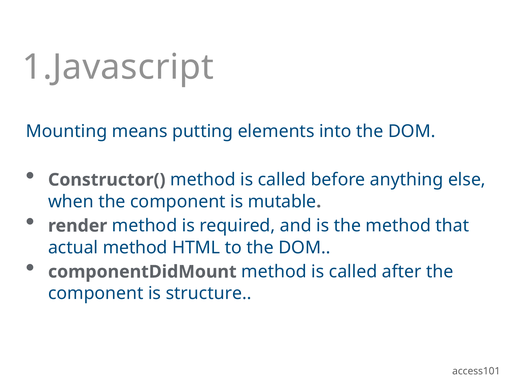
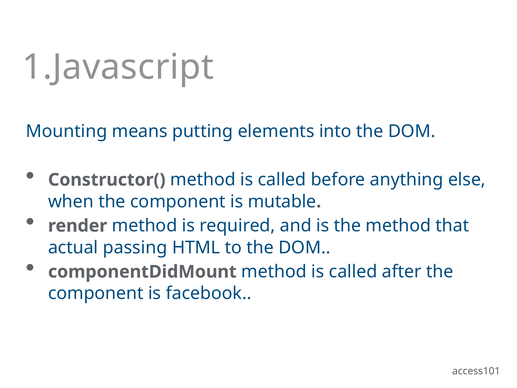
actual method: method -> passing (135, 247)
structure: structure -> facebook (209, 293)
